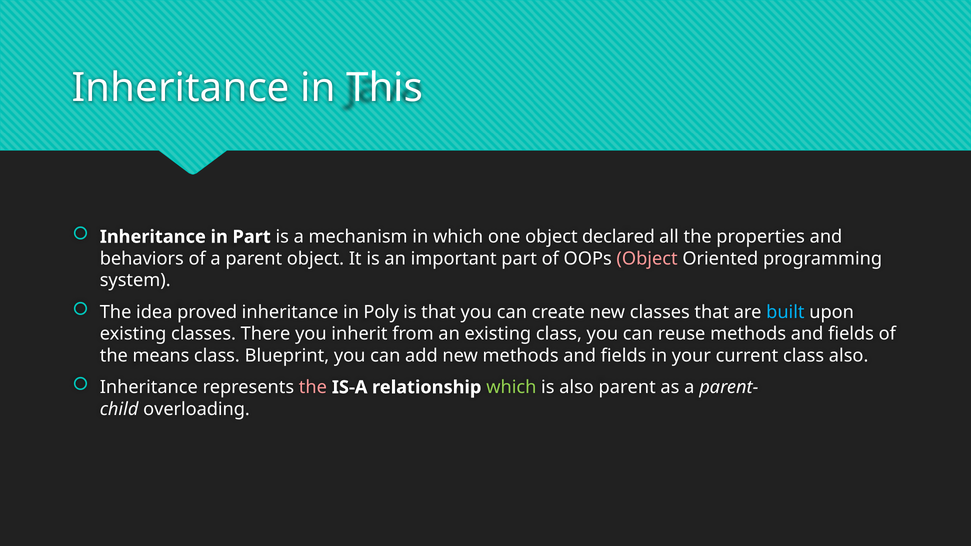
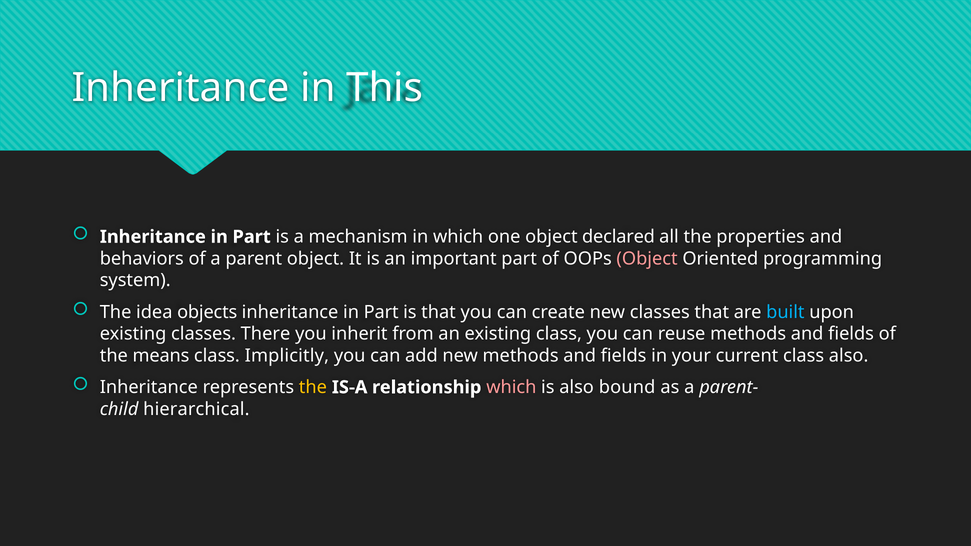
proved: proved -> objects (207, 312)
Poly: Poly -> Part (381, 312)
Blueprint: Blueprint -> Implicitly (287, 356)
the colour: pink -> yellow (313, 387)
which colour: light green -> pink (511, 387)
also parent: parent -> bound (627, 387)
overloading: overloading -> hierarchical (196, 409)
